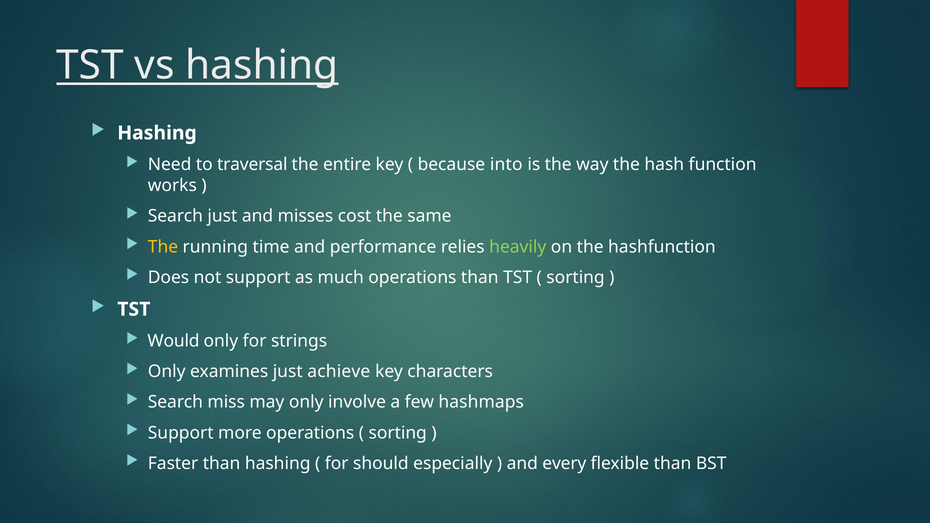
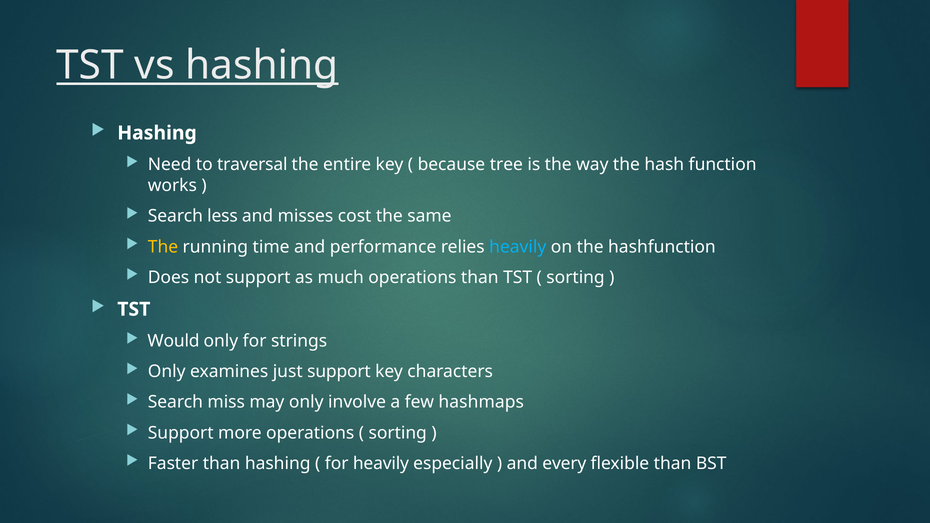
into: into -> tree (506, 165)
Search just: just -> less (222, 216)
heavily colour: light green -> light blue (518, 247)
just achieve: achieve -> support (339, 372)
for should: should -> heavily (381, 463)
